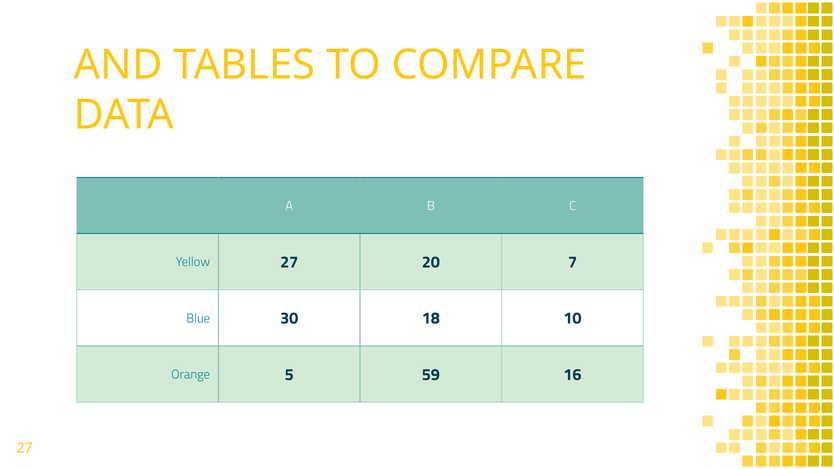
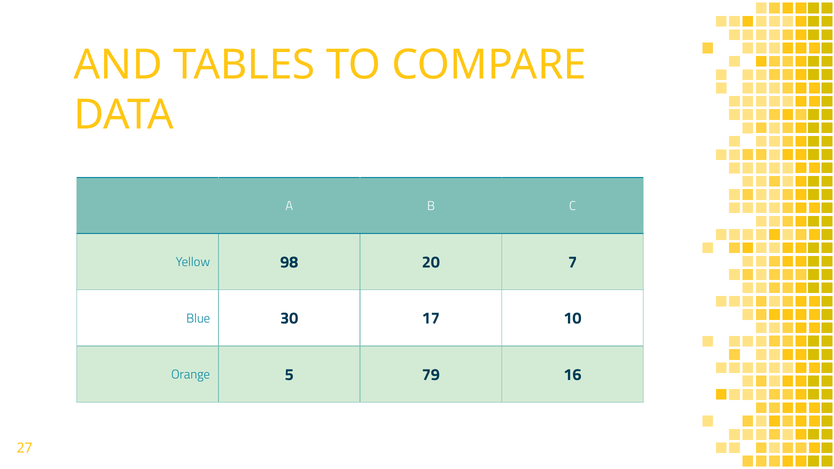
Yellow 27: 27 -> 98 (289, 263)
18: 18 -> 17 (431, 319)
59: 59 -> 79 (431, 375)
